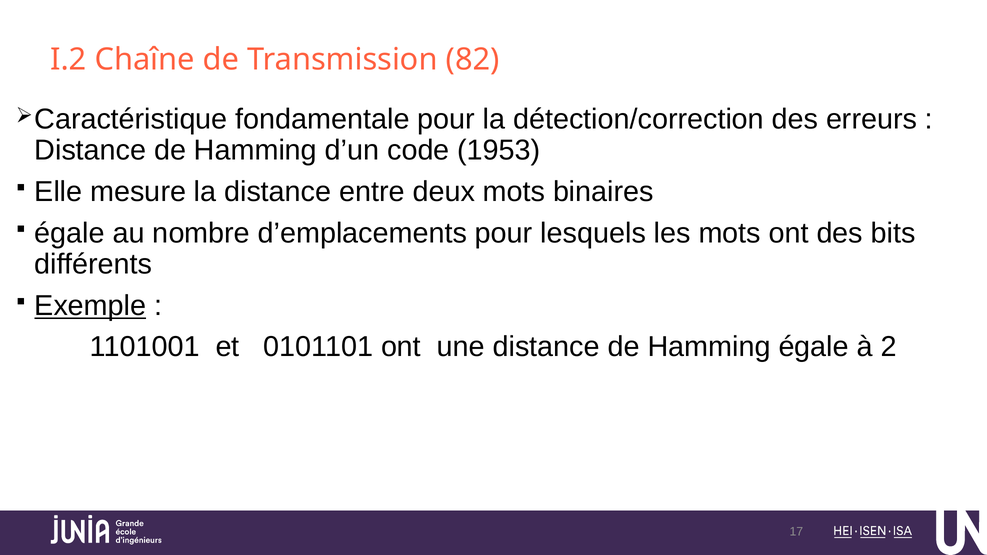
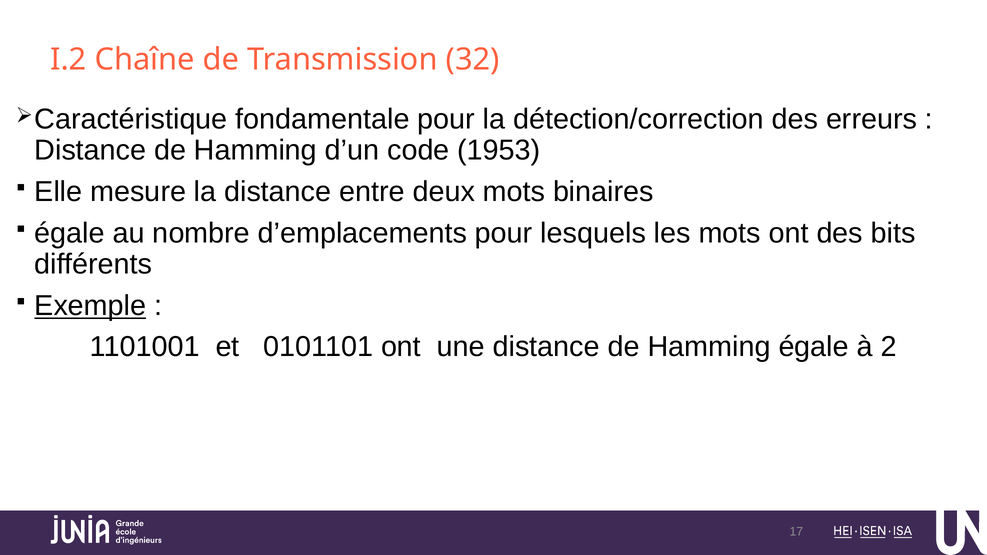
82: 82 -> 32 (473, 60)
